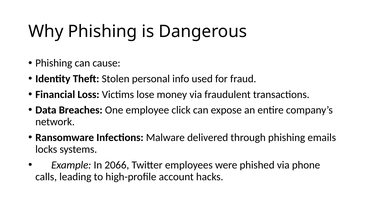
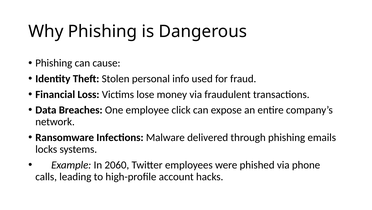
2066: 2066 -> 2060 (117, 164)
